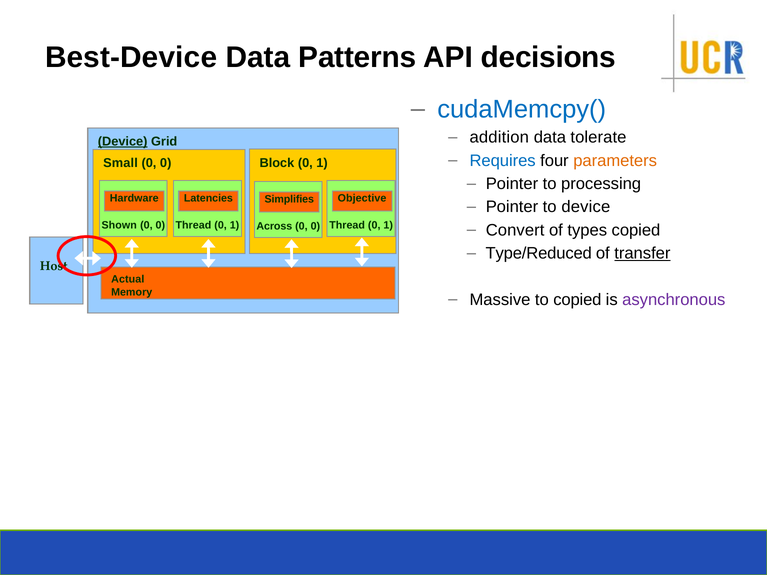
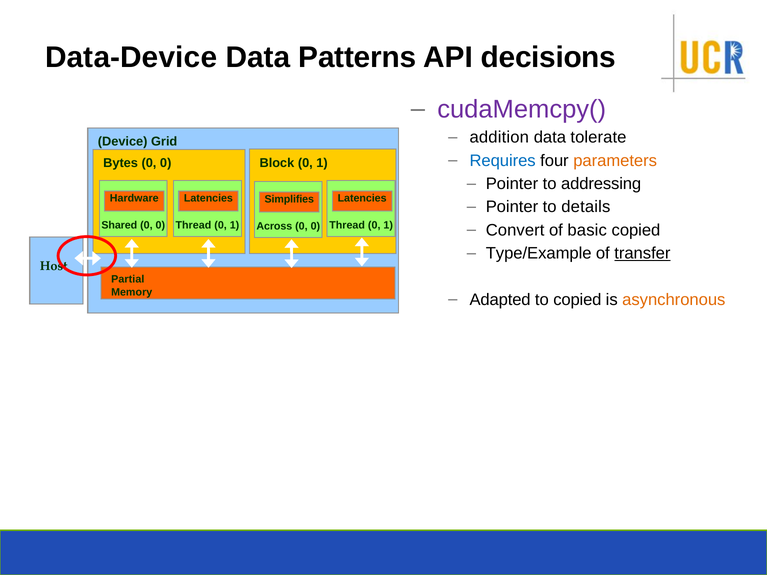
Best-Device: Best-Device -> Data-Device (131, 57)
cudaMemcpy( colour: blue -> purple (522, 109)
Device underline: present -> none (123, 141)
Small: Small -> Bytes (121, 163)
processing: processing -> addressing (601, 184)
Objective: Objective -> Latencies (362, 198)
to device: device -> details (586, 207)
Shown: Shown -> Shared (119, 225)
types: types -> basic (587, 230)
Type/Reduced: Type/Reduced -> Type/Example (539, 253)
Actual: Actual -> Partial (128, 279)
Massive: Massive -> Adapted (500, 300)
asynchronous colour: purple -> orange (674, 300)
